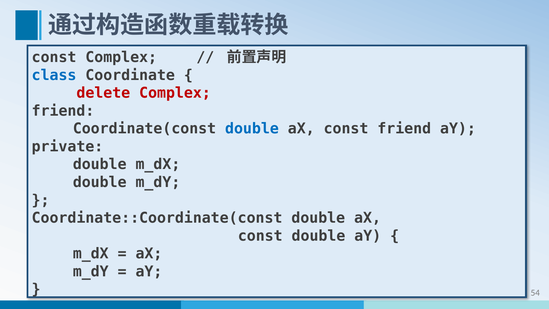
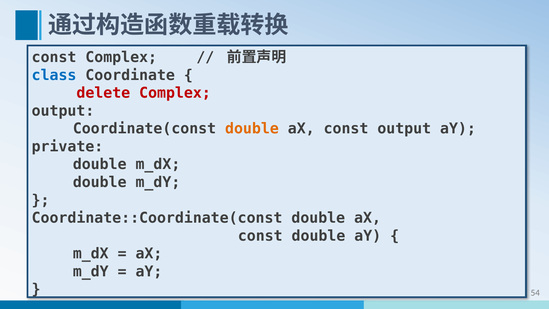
friend: friend -> output (63, 111)
double colour: blue -> orange (252, 129)
const friend: friend -> output (404, 129)
